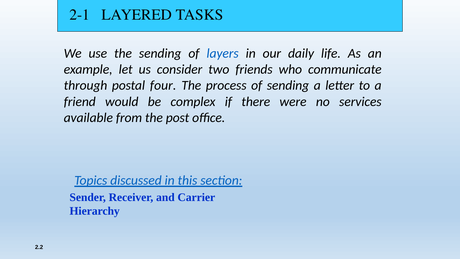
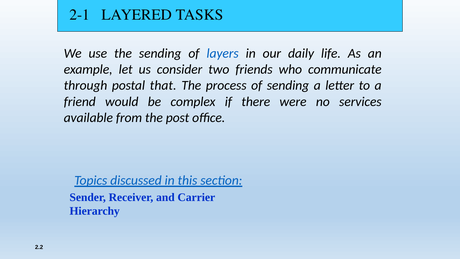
four: four -> that (163, 85)
